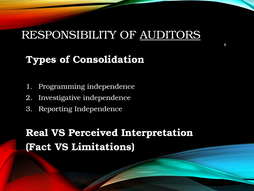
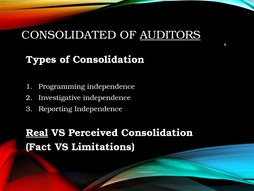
RESPONSIBILITY: RESPONSIBILITY -> CONSOLIDATED (69, 35)
Real underline: none -> present (37, 132)
Perceived Interpretation: Interpretation -> Consolidation (157, 132)
